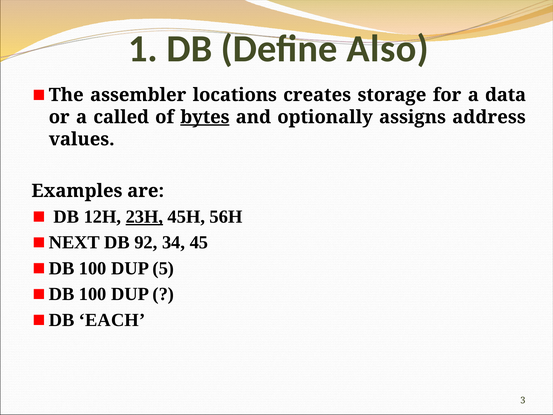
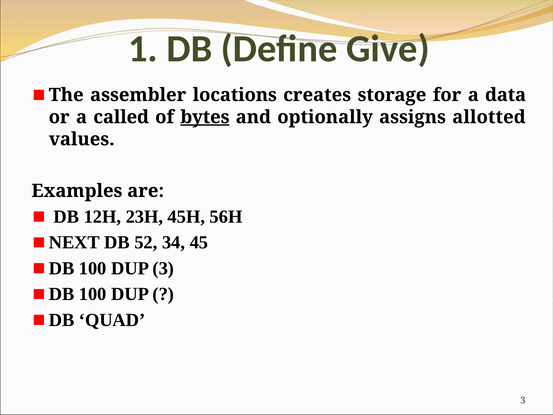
Also: Also -> Give (388, 49)
address: address -> allotted (489, 117)
23H underline: present -> none (144, 217)
92: 92 -> 52 (146, 242)
DUP 5: 5 -> 3 (163, 268)
EACH: EACH -> QUAD (112, 320)
